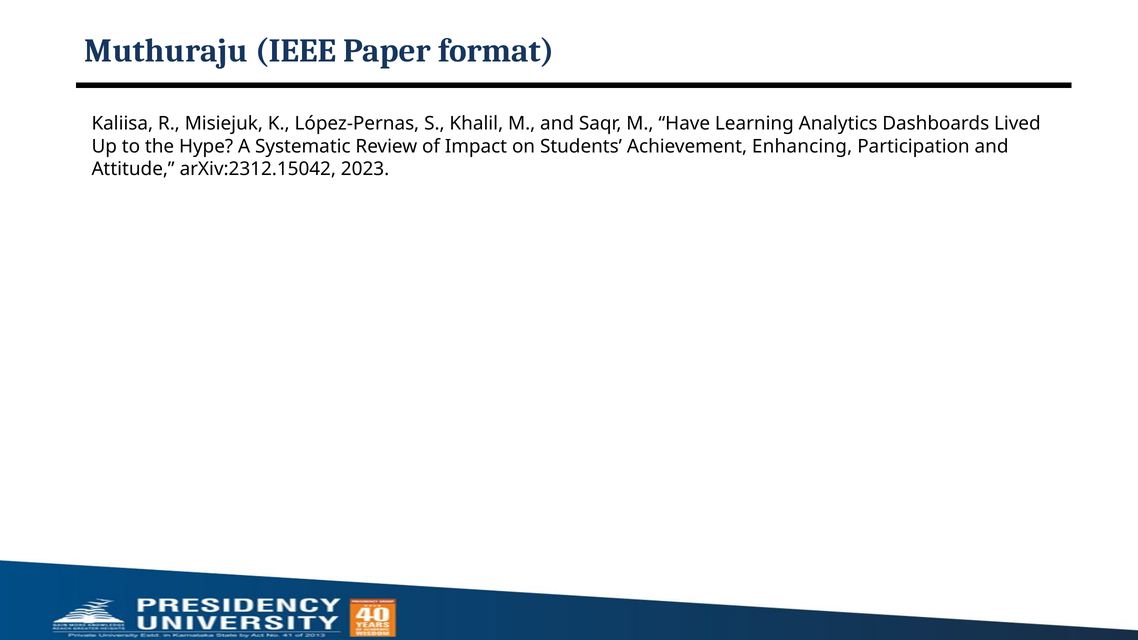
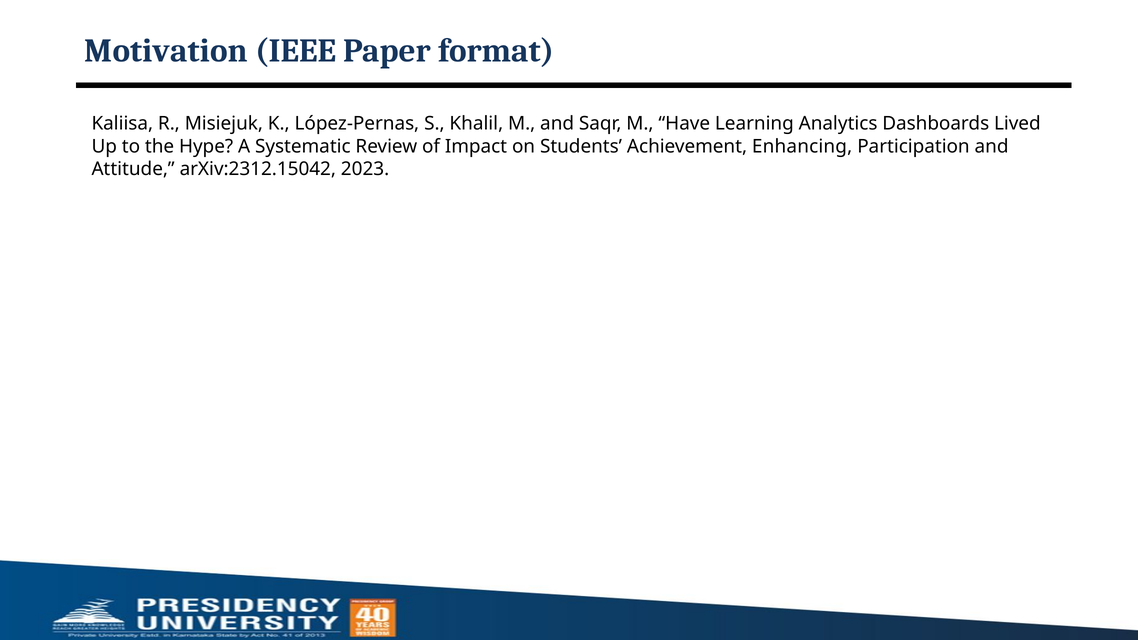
Muthuraju: Muthuraju -> Motivation (166, 51)
